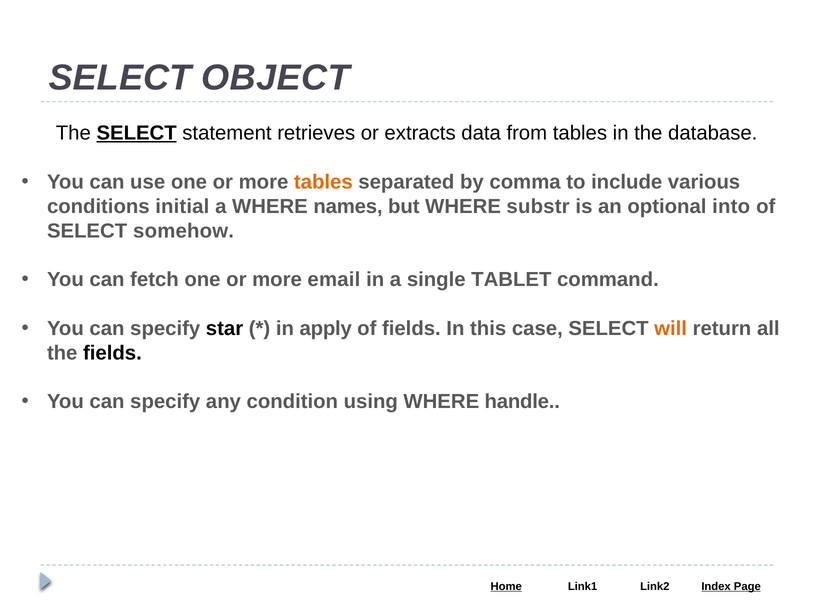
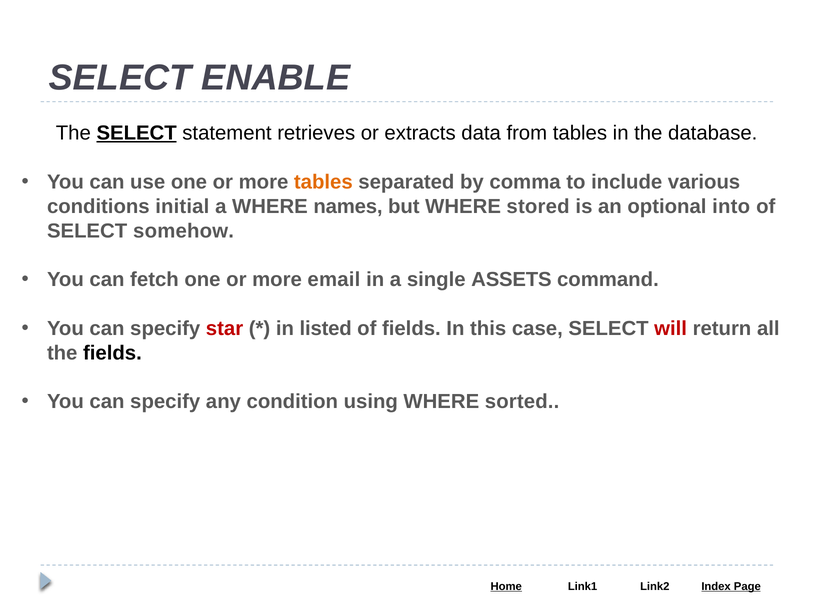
OBJECT: OBJECT -> ENABLE (276, 78)
substr: substr -> stored (538, 207)
TABLET: TABLET -> ASSETS (511, 280)
star colour: black -> red (225, 329)
apply: apply -> listed (326, 329)
will colour: orange -> red (671, 329)
handle: handle -> sorted (522, 402)
